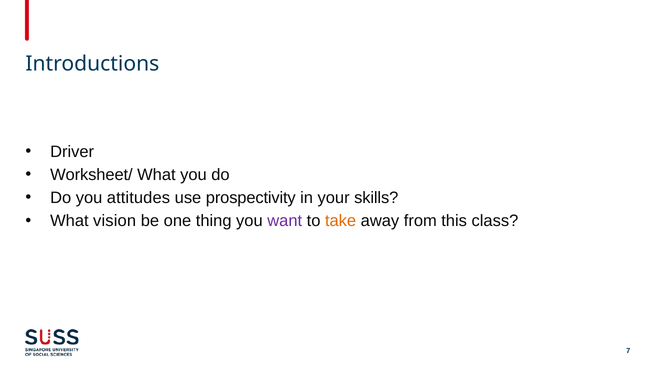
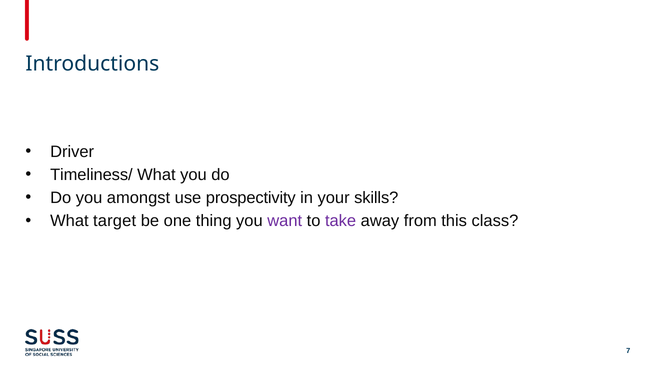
Worksheet/: Worksheet/ -> Timeliness/ (91, 175)
attitudes: attitudes -> amongst (139, 198)
vision: vision -> target (115, 221)
take colour: orange -> purple (341, 221)
